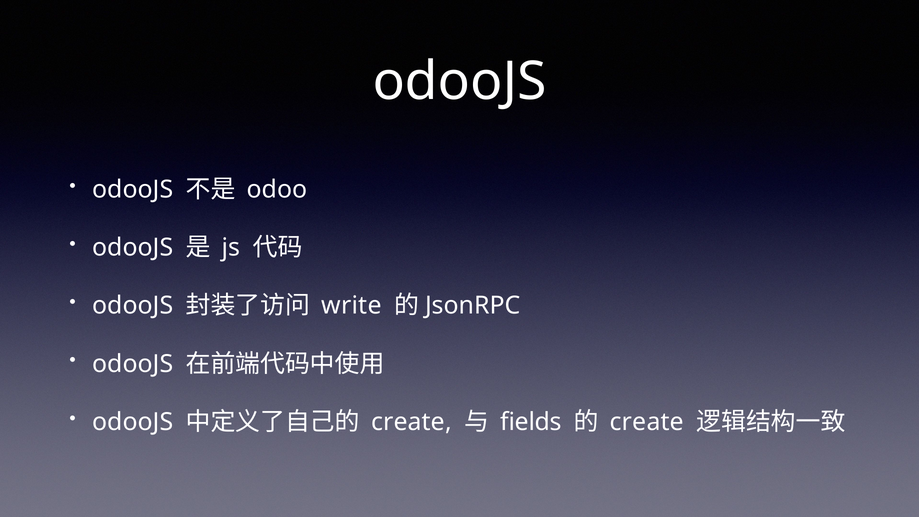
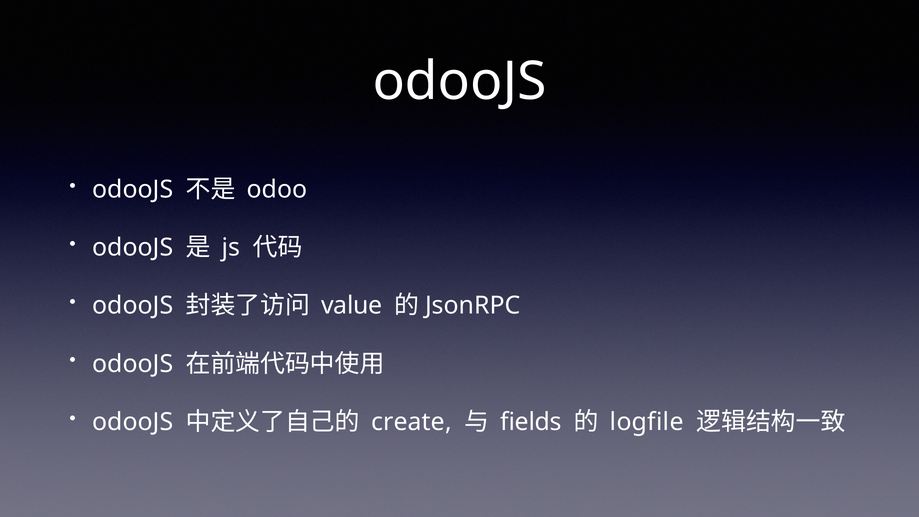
write: write -> value (352, 306)
create: create -> logfile (647, 422)
